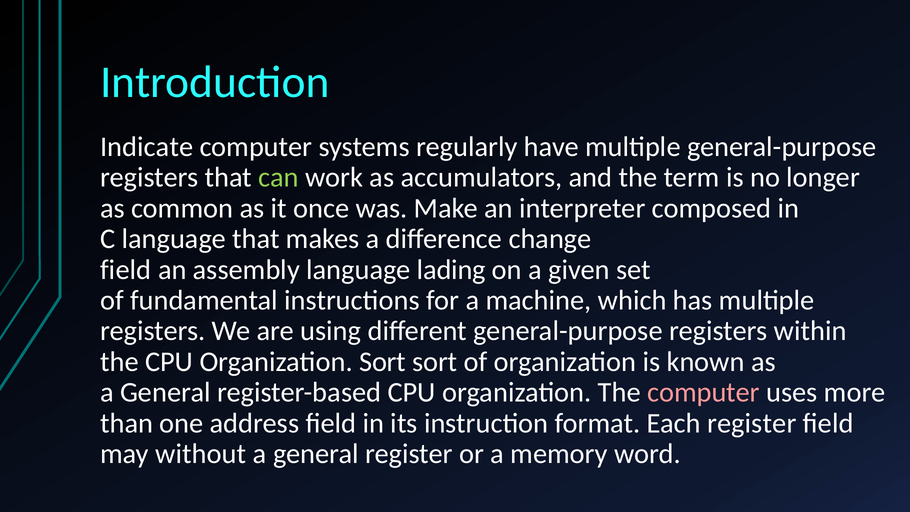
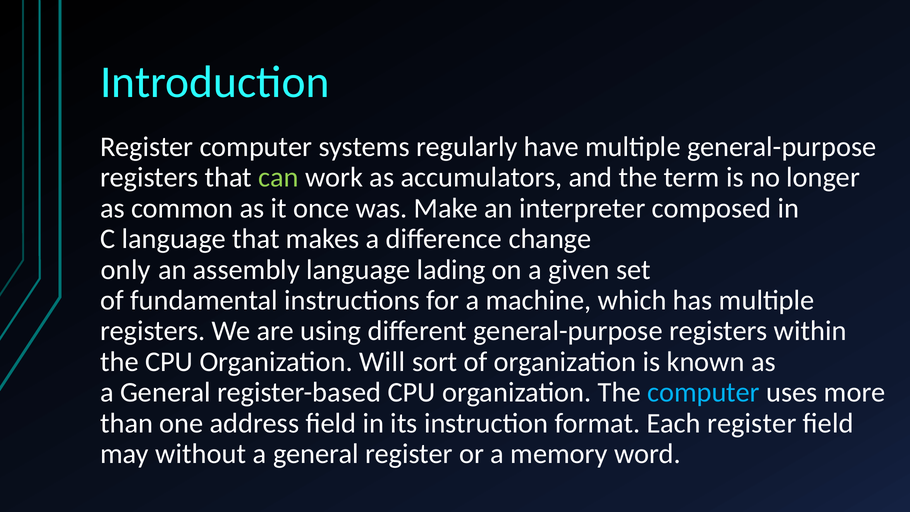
Indicate: Indicate -> Register (147, 147)
field: field -> only (126, 270)
Organization Sort: Sort -> Will (382, 362)
computer colour: pink -> light blue (704, 393)
